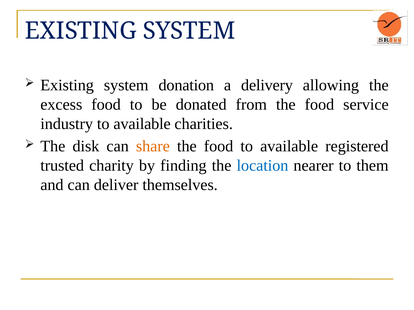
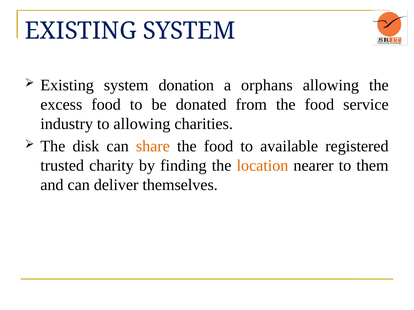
delivery: delivery -> orphans (267, 85)
industry to available: available -> allowing (142, 124)
location colour: blue -> orange (262, 166)
